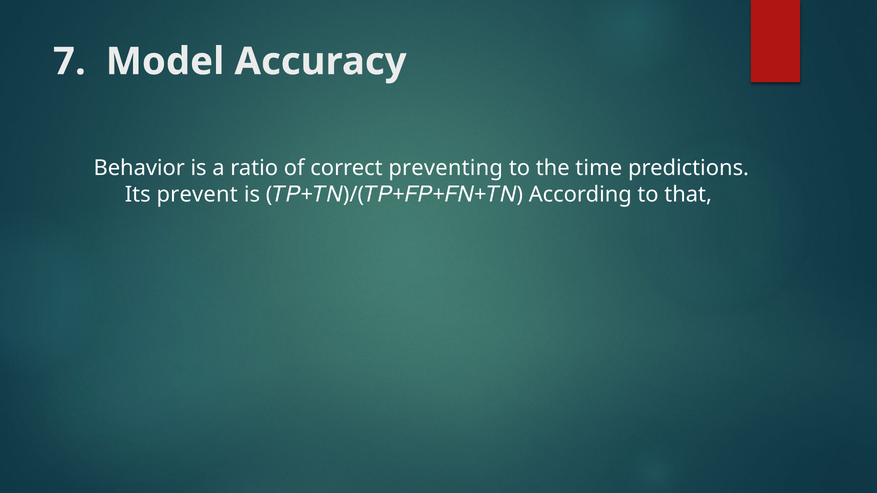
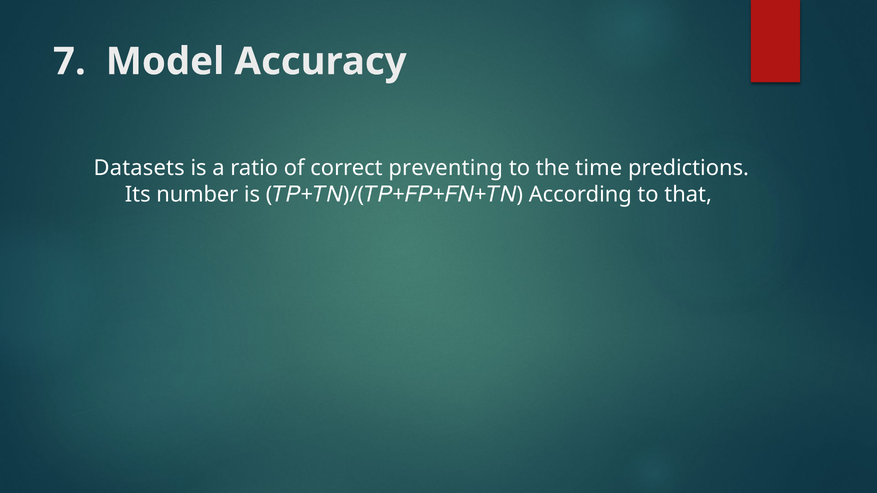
Behavior: Behavior -> Datasets (139, 168)
prevent: prevent -> number (197, 195)
